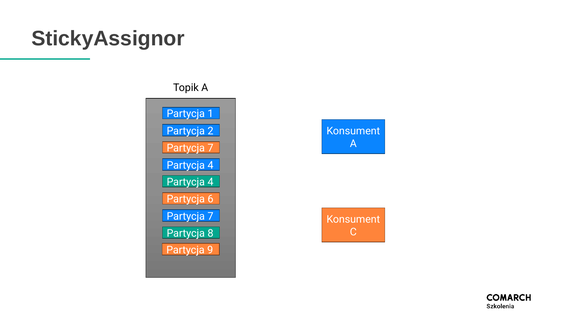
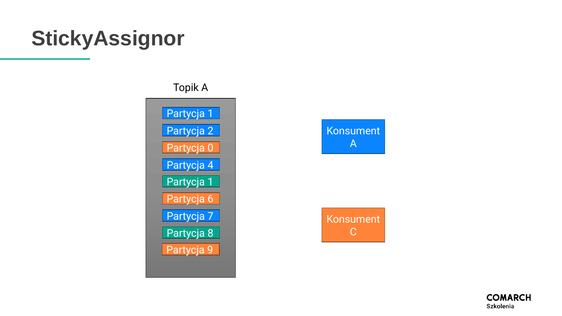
7: 7 -> 0 (210, 148)
4: 4 -> 1 (210, 182)
